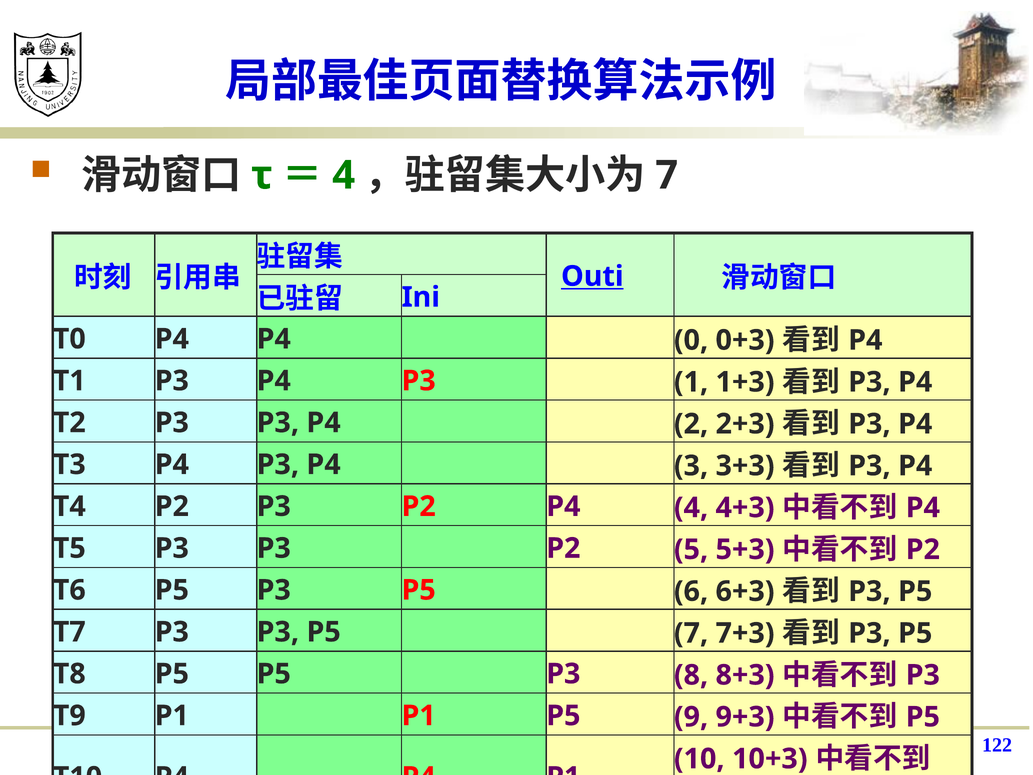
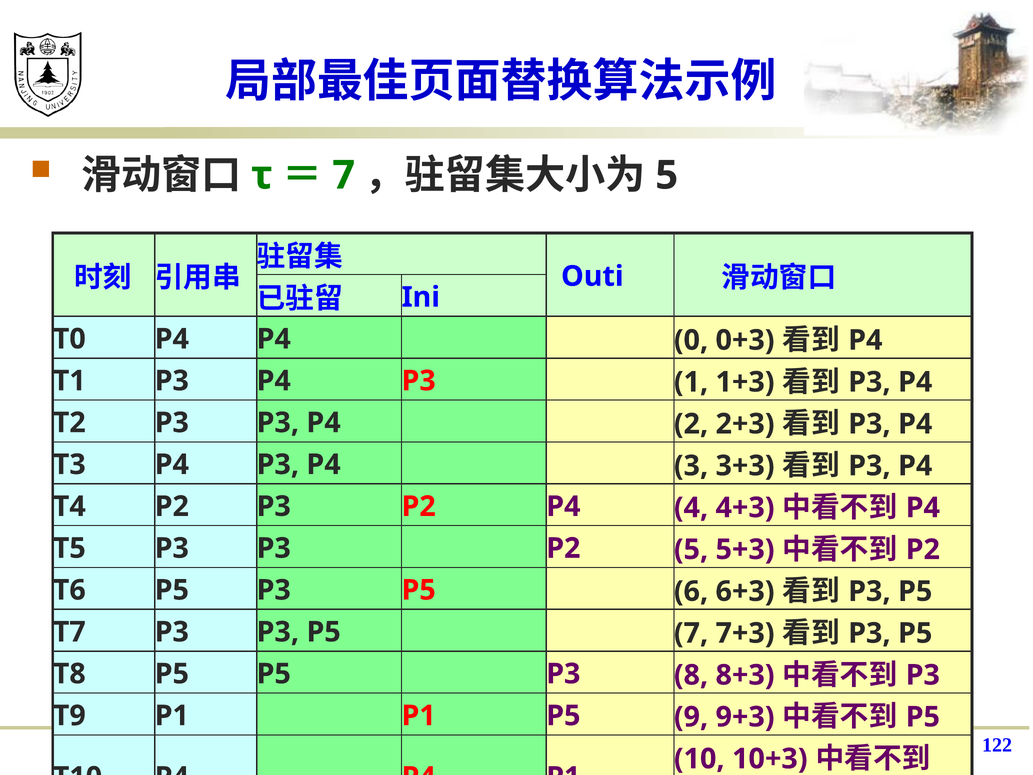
4: 4 -> 7 (344, 175)
7: 7 -> 5 (667, 175)
Outi underline: present -> none (592, 276)
